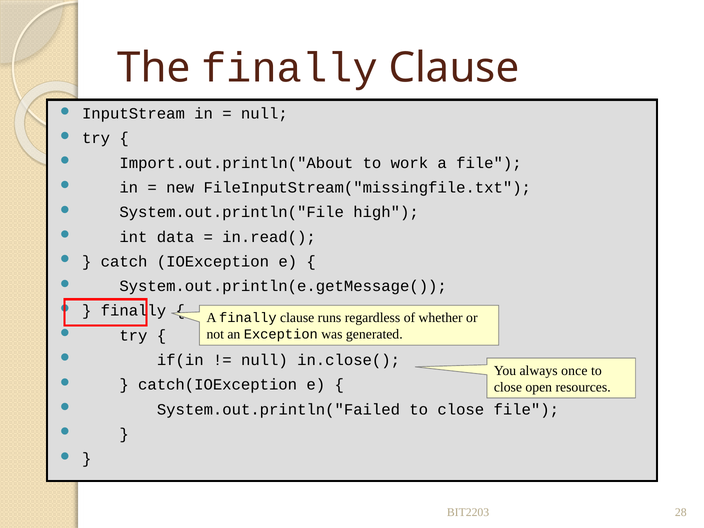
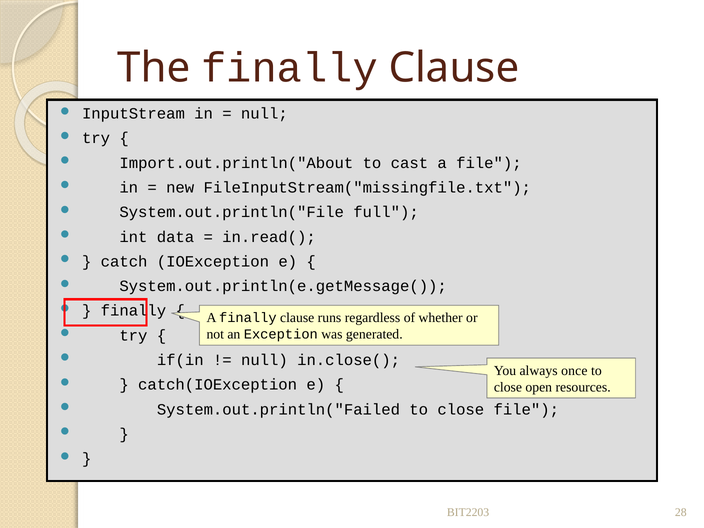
work: work -> cast (409, 163)
high: high -> full (386, 212)
